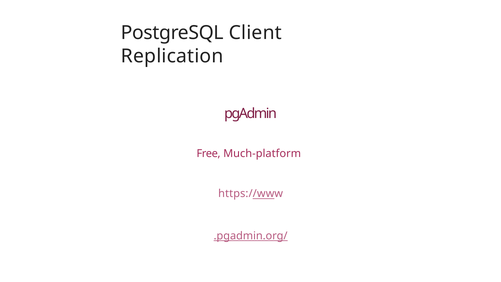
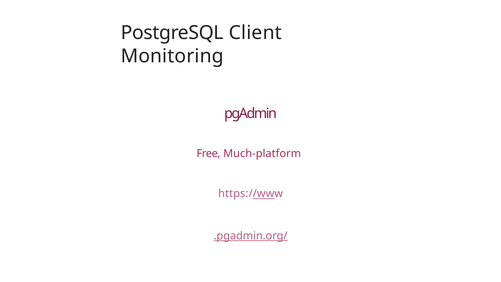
Replication: Replication -> Monitoring (172, 56)
